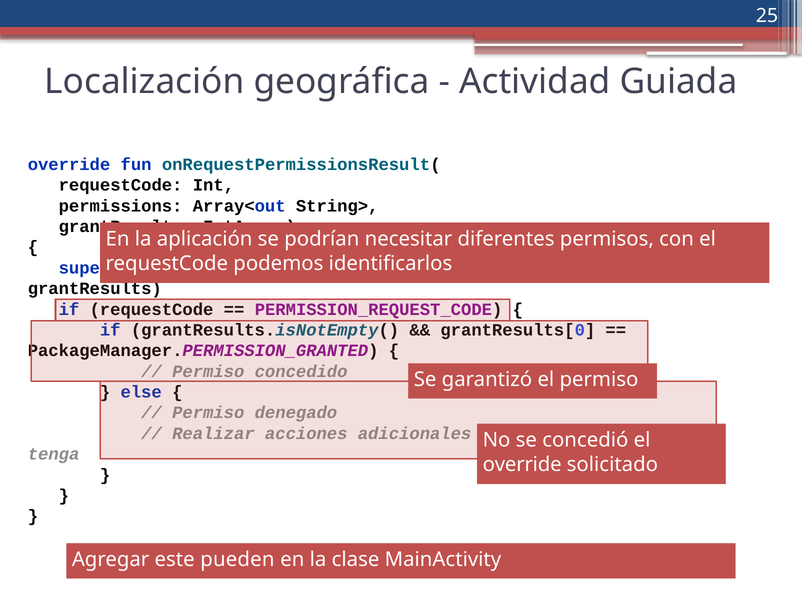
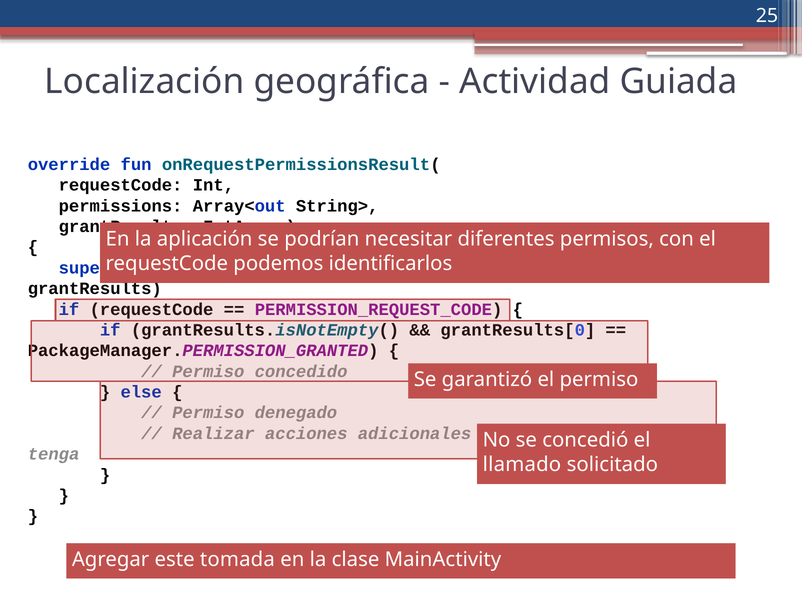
override: override -> llamado (522, 464)
pueden: pueden -> tomada (237, 559)
